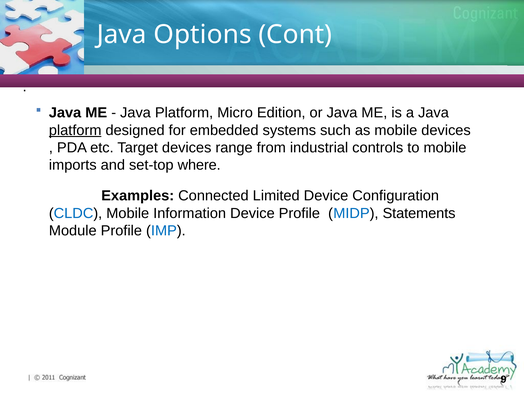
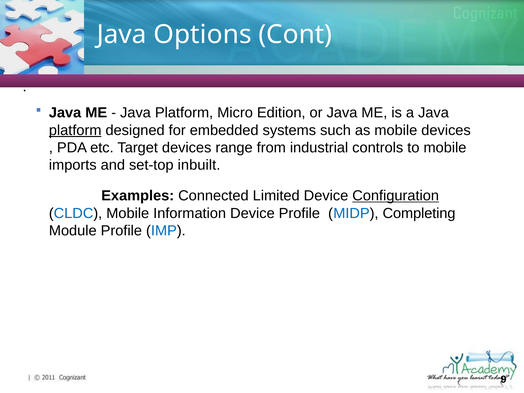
where: where -> inbuilt (199, 165)
Configuration underline: none -> present (396, 196)
Statements: Statements -> Completing (419, 213)
